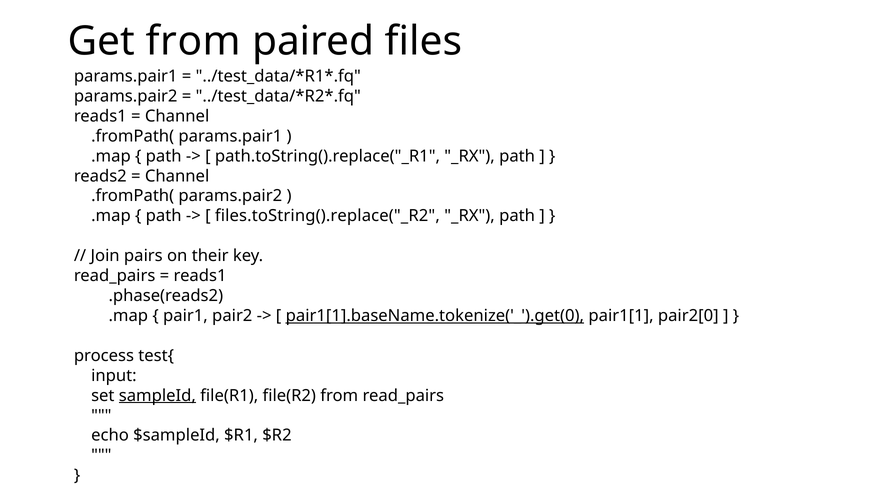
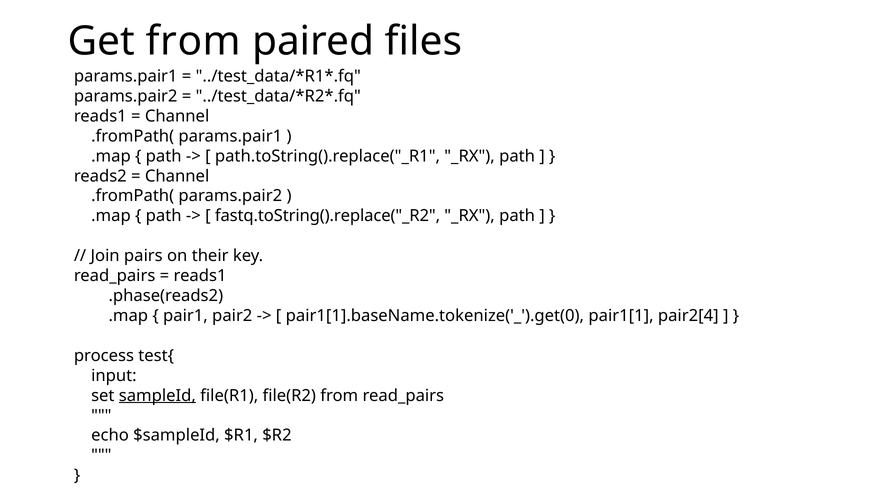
files.toString().replace("_R2: files.toString().replace("_R2 -> fastq.toString().replace("_R2 (328, 216)
pair1[1].baseName.tokenize('_').get(0 underline: present -> none (435, 316)
pair2[0: pair2[0 -> pair2[4 (688, 316)
